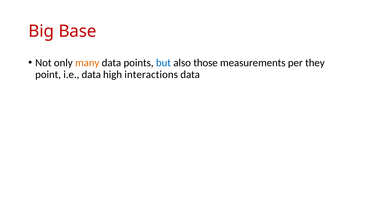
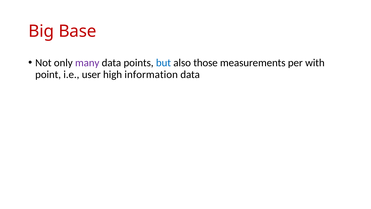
many colour: orange -> purple (87, 63)
they: they -> with (315, 63)
i.e data: data -> user (91, 74)
interactions: interactions -> information (151, 74)
